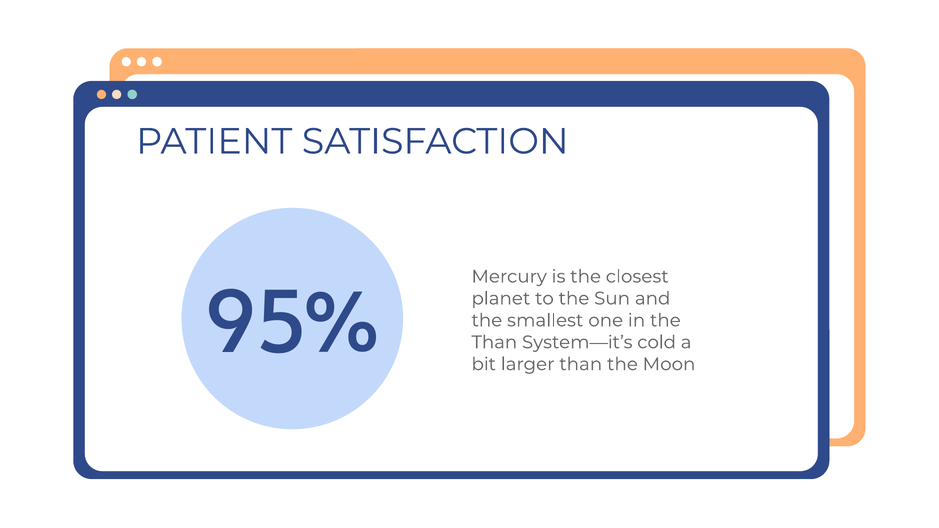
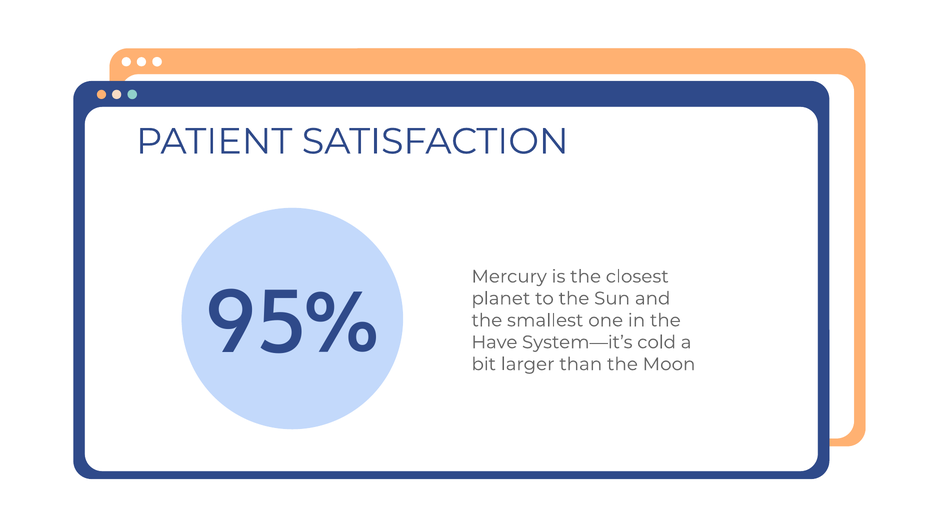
Than: Than -> Have (494, 342)
